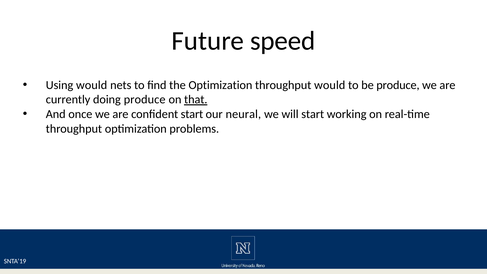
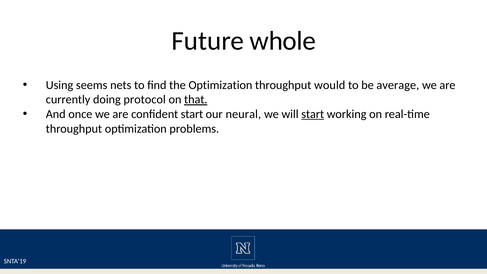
speed: speed -> whole (283, 41)
Using would: would -> seems (92, 85)
be produce: produce -> average (398, 85)
doing produce: produce -> protocol (145, 100)
start underline: none -> present (313, 114)
